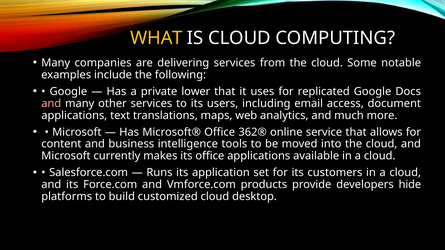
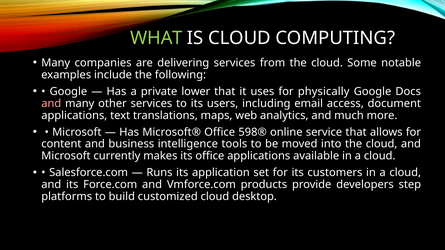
WHAT colour: yellow -> light green (156, 38)
replicated: replicated -> physically (324, 91)
362®: 362® -> 598® (253, 132)
hide: hide -> step (410, 185)
